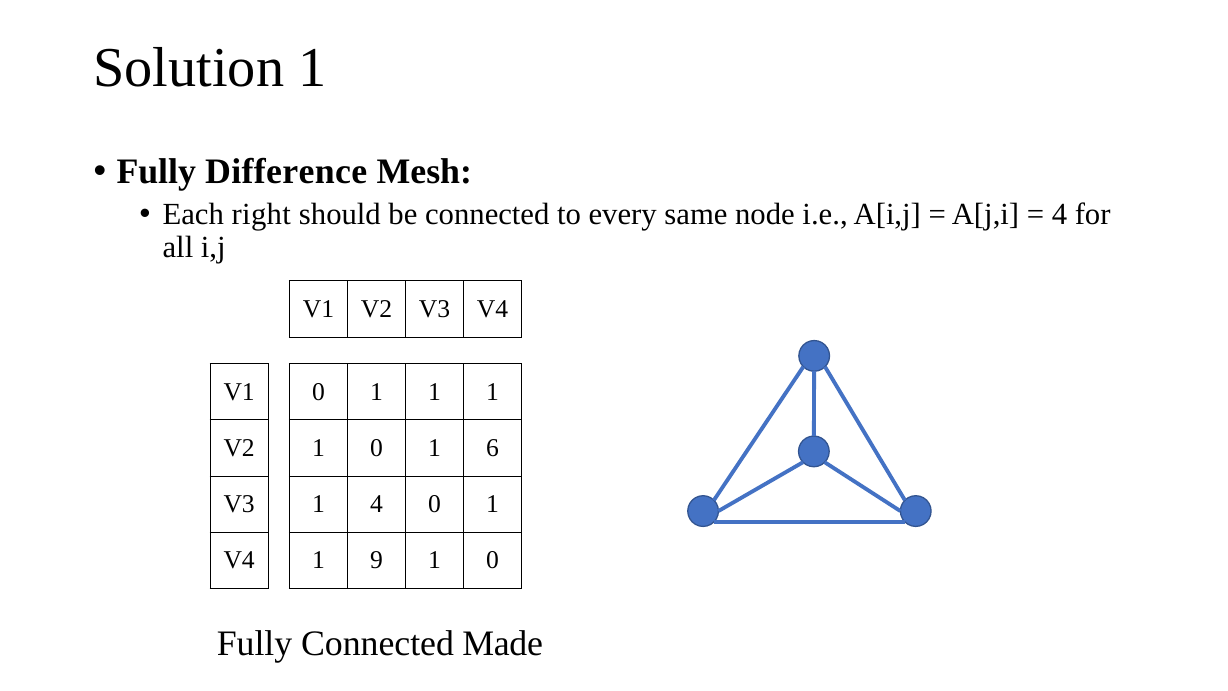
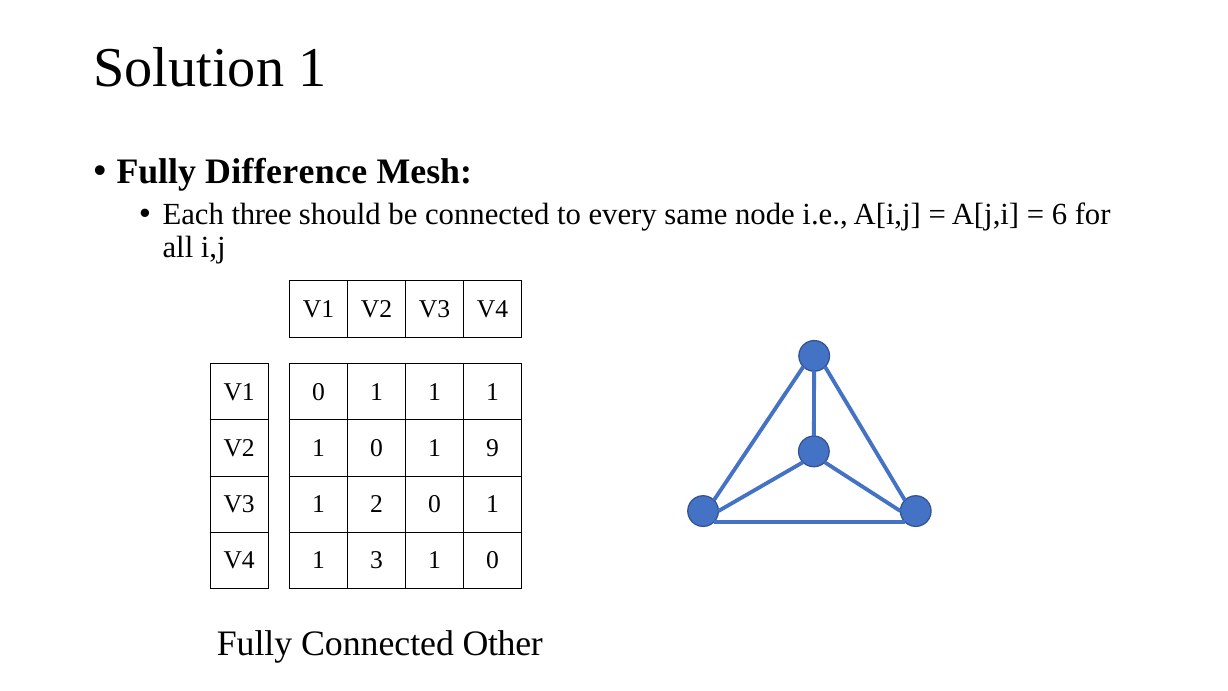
right: right -> three (262, 214)
4: 4 -> 6 (1059, 214)
6: 6 -> 9 (493, 448)
1 4: 4 -> 2 (377, 504)
9: 9 -> 3 (377, 560)
Made: Made -> Other (503, 643)
